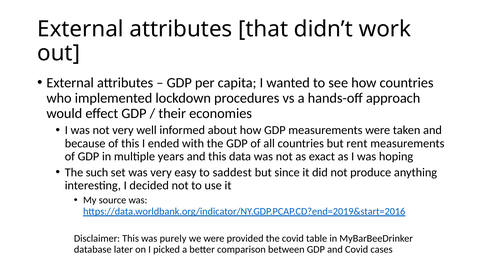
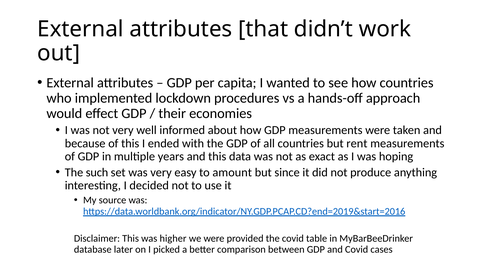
saddest: saddest -> amount (232, 172)
purely: purely -> higher (173, 239)
